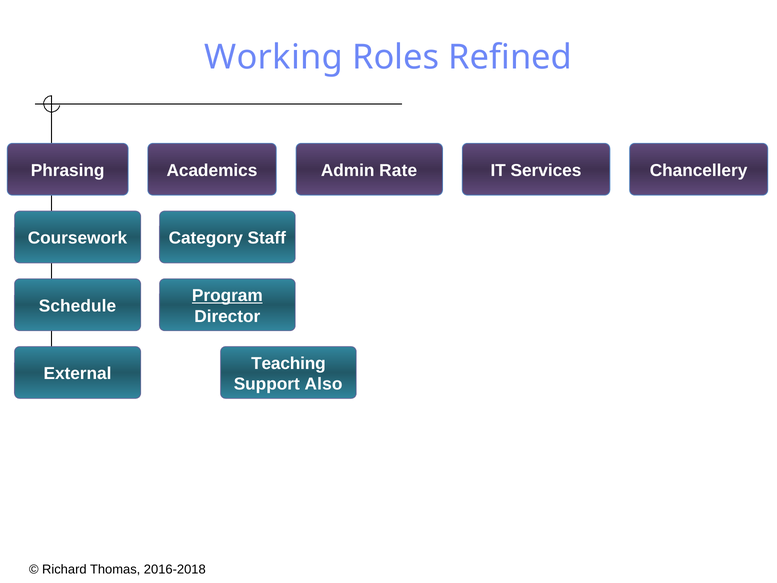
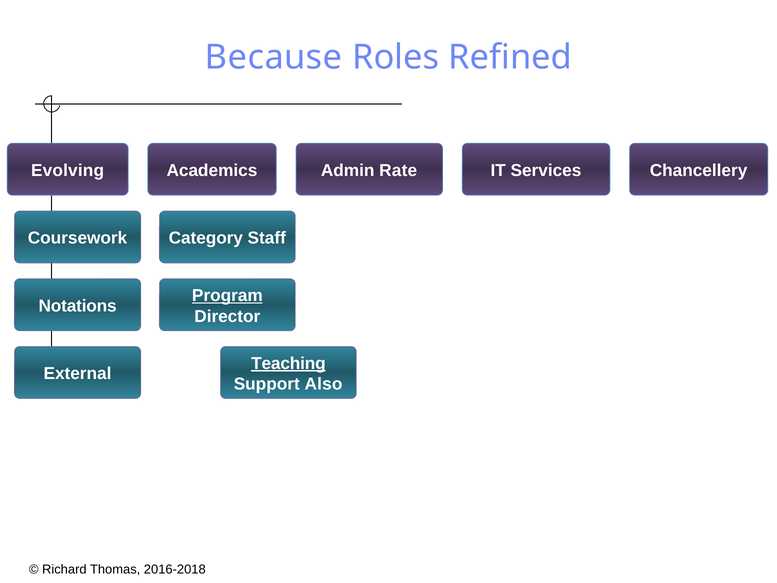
Working: Working -> Because (274, 58)
Phrasing: Phrasing -> Evolving (68, 170)
Schedule: Schedule -> Notations (78, 306)
Teaching underline: none -> present (288, 363)
